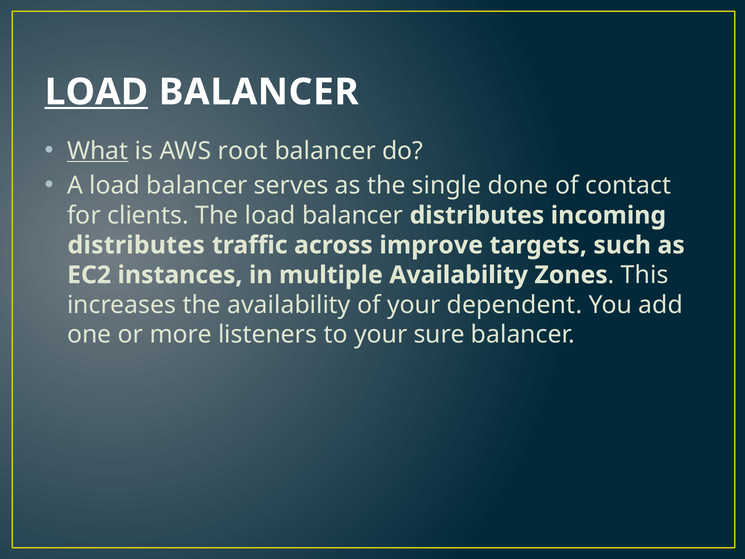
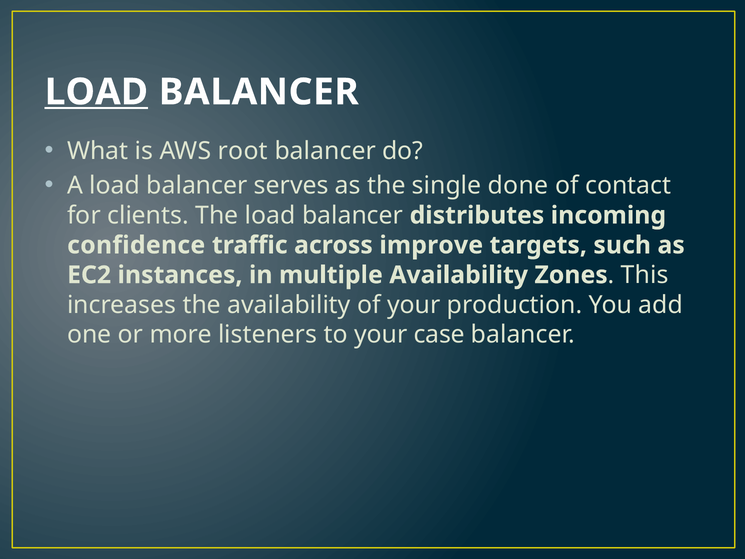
What underline: present -> none (98, 151)
distributes: distributes -> confidence (136, 245)
dependent: dependent -> production (515, 305)
sure: sure -> case (439, 335)
